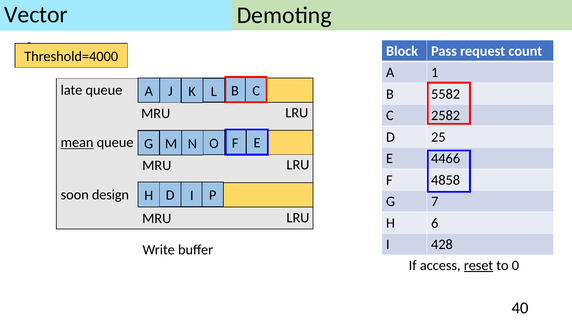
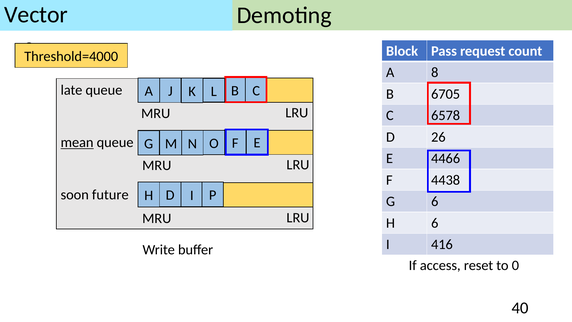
1: 1 -> 8 (435, 73)
5582: 5582 -> 6705 (446, 94)
2582: 2582 -> 6578 (446, 115)
25: 25 -> 26 (438, 137)
4858: 4858 -> 4438 (446, 180)
design: design -> future (110, 195)
G 7: 7 -> 6 (435, 201)
428: 428 -> 416 (442, 244)
reset underline: present -> none (479, 265)
